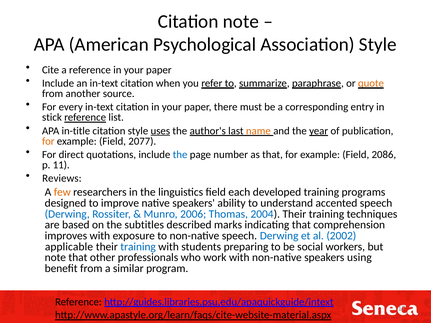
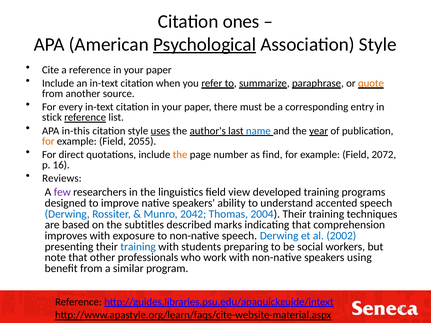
Citation note: note -> ones (241, 21)
Psychological underline: none -> present (205, 44)
in-title: in-title -> in-this (76, 131)
name colour: orange -> blue (258, 131)
2077: 2077 -> 2055 (142, 141)
the colour: blue -> orange (180, 155)
as that: that -> find (272, 155)
2086: 2086 -> 2072 (384, 155)
11: 11 -> 16 (61, 165)
few colour: orange -> purple (62, 192)
each: each -> view (239, 192)
2006: 2006 -> 2042 (193, 214)
applicable: applicable -> presenting (69, 247)
